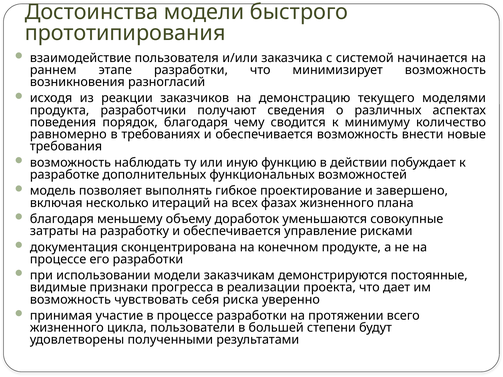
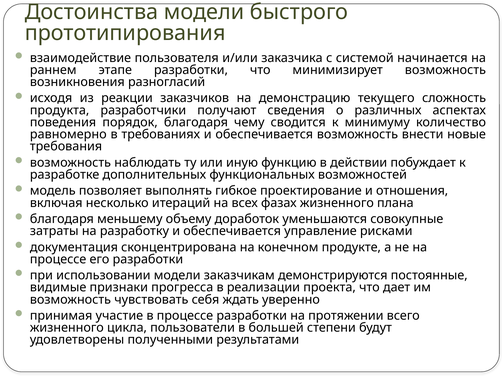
моделями: моделями -> сложность (454, 98)
завершено: завершено -> отношения (412, 191)
риска: риска -> ждать (241, 300)
